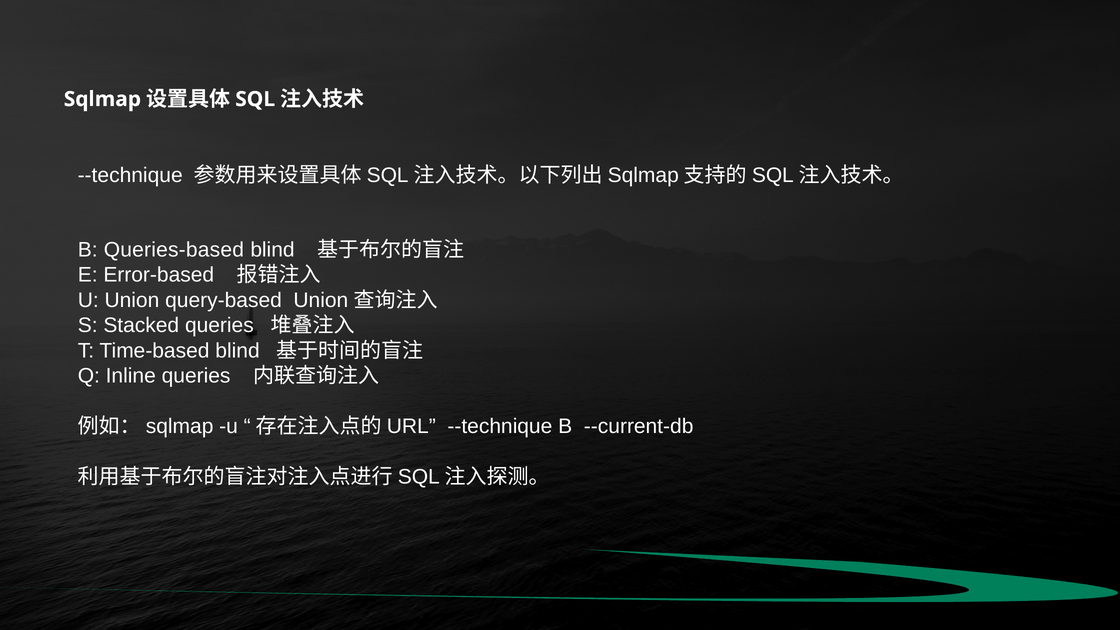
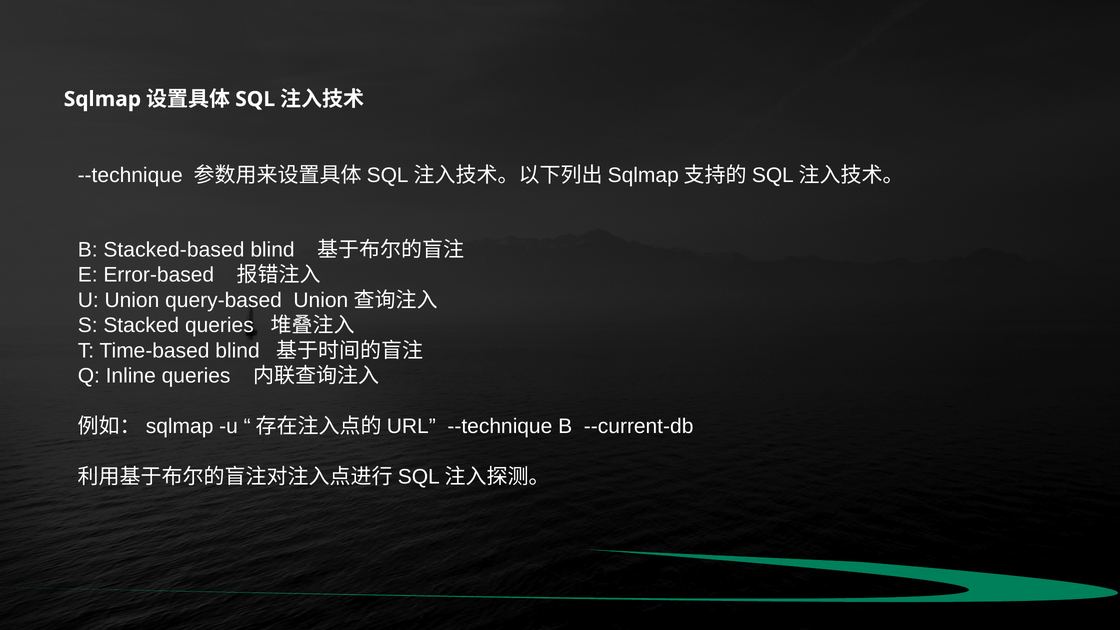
Queries-based: Queries-based -> Stacked-based (174, 250)
